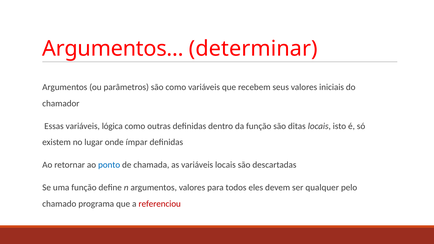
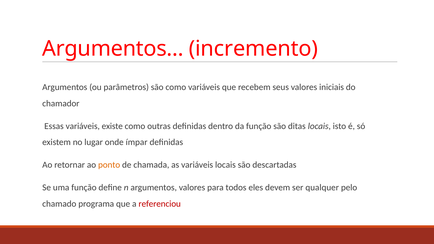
determinar: determinar -> incremento (253, 49)
lógica: lógica -> existe (112, 126)
ponto colour: blue -> orange (109, 165)
